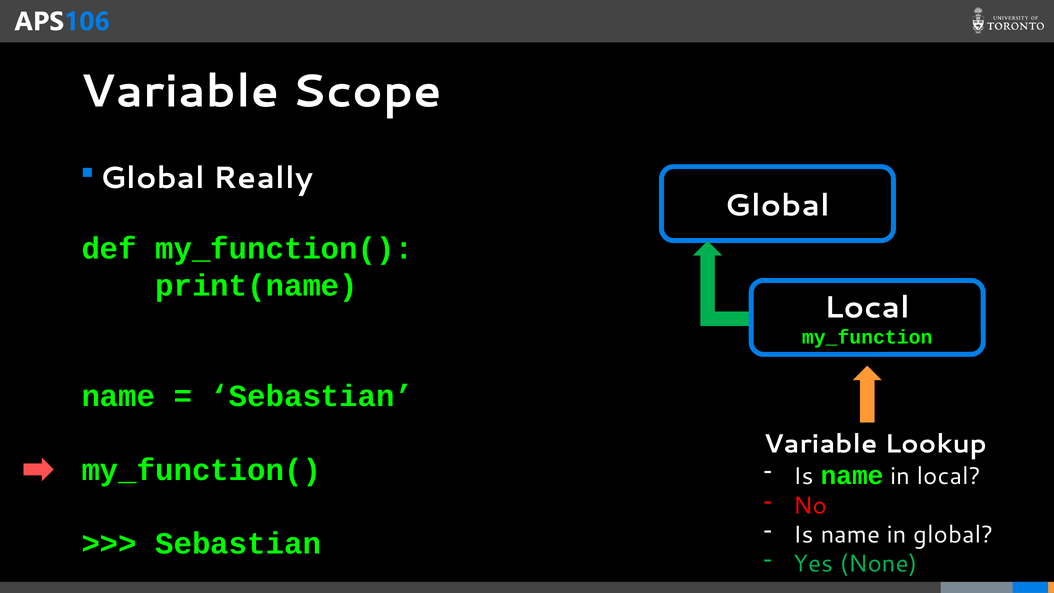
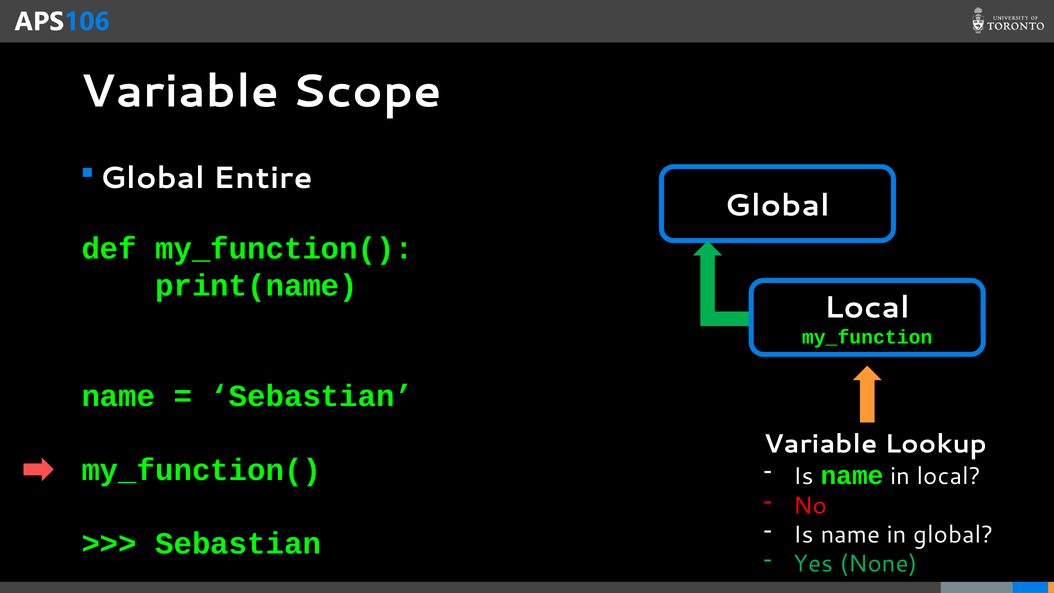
Really: Really -> Entire (263, 178)
